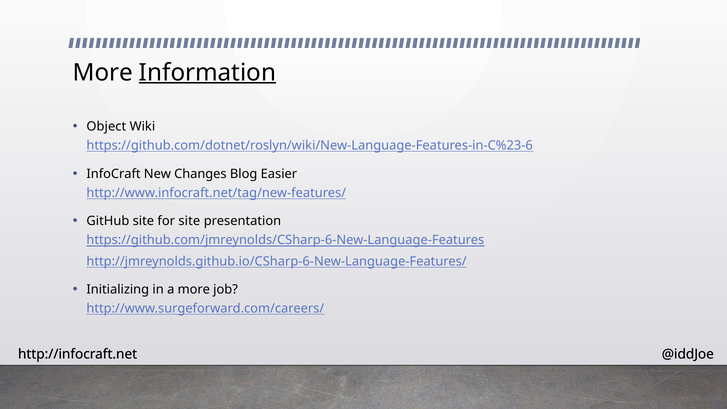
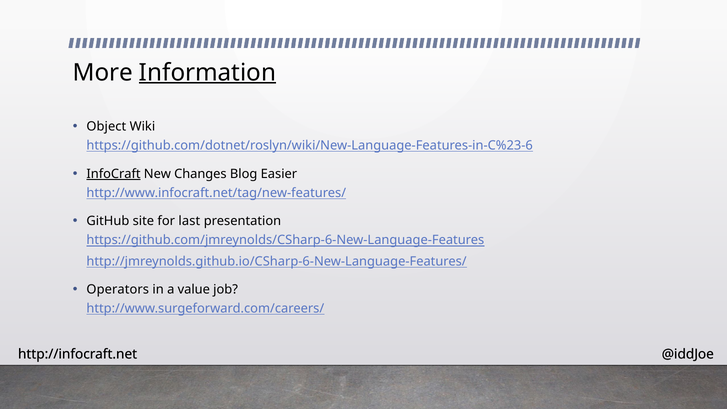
InfoCraft underline: none -> present (114, 174)
for site: site -> last (189, 221)
Initializing: Initializing -> Operators (118, 290)
a more: more -> value (194, 290)
